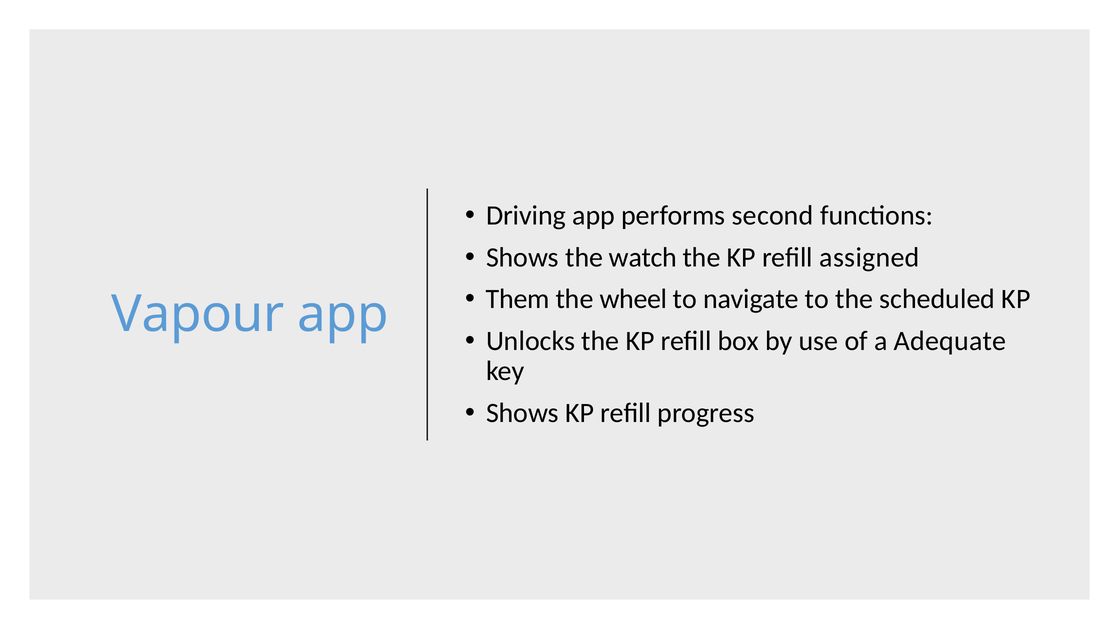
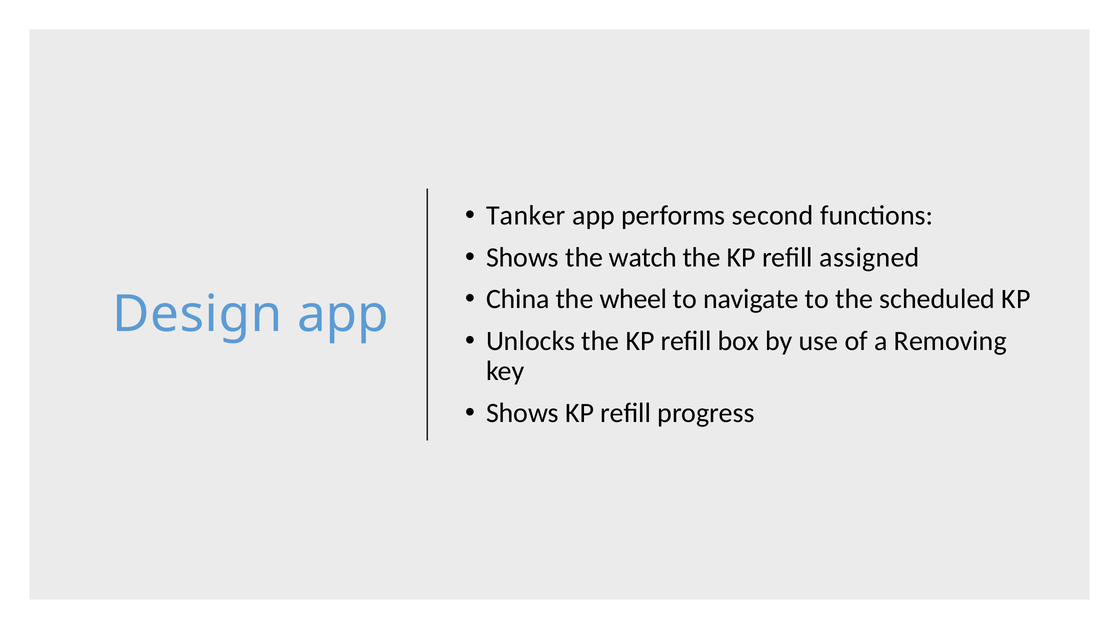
Driving: Driving -> Tanker (526, 216)
Them: Them -> China (518, 299)
Vapour: Vapour -> Design (197, 314)
Adequate: Adequate -> Removing (950, 341)
